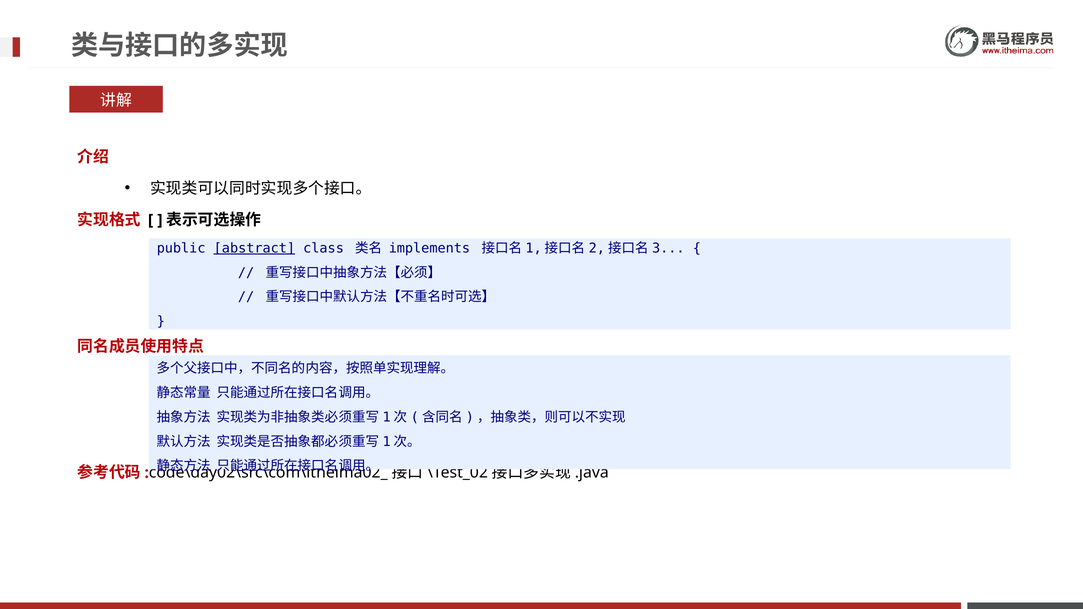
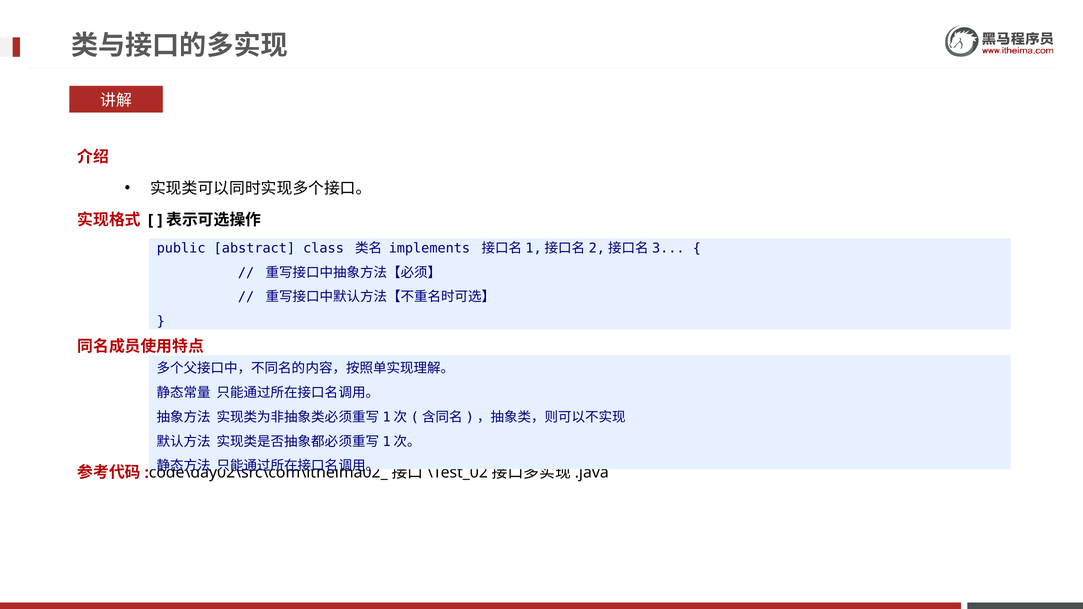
abstract underline: present -> none (254, 248)
